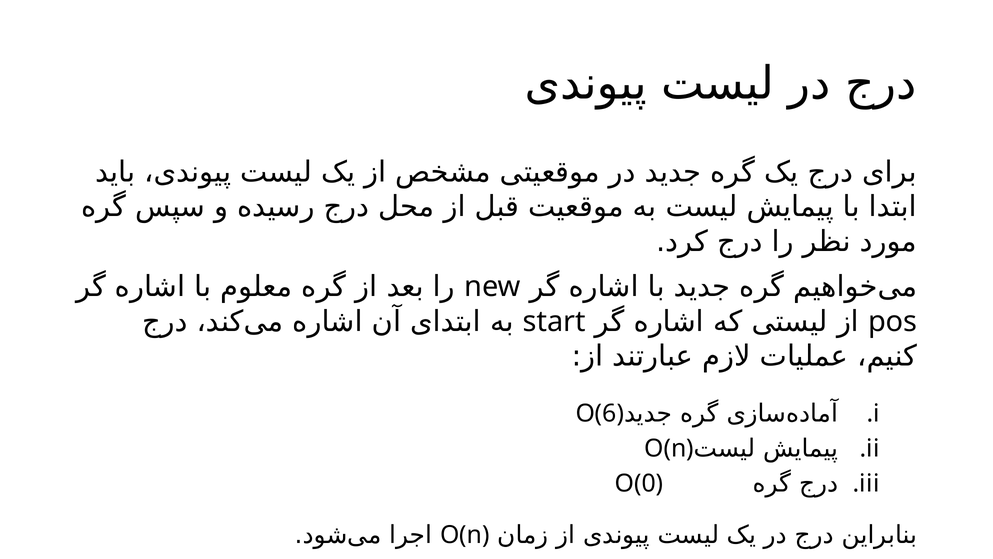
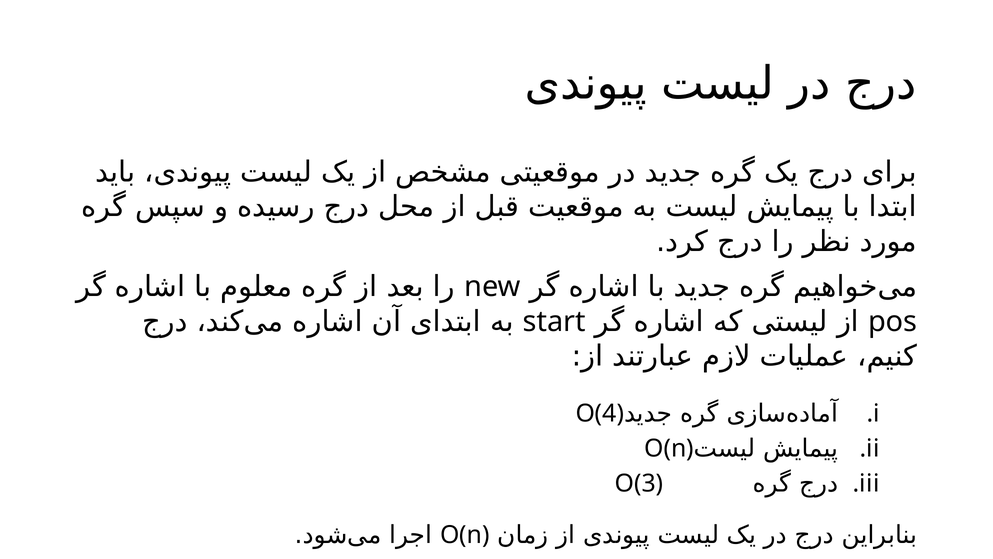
O(6: O(6 -> O(4 (600, 413)
O(0: O(0 -> O(3 (639, 483)
